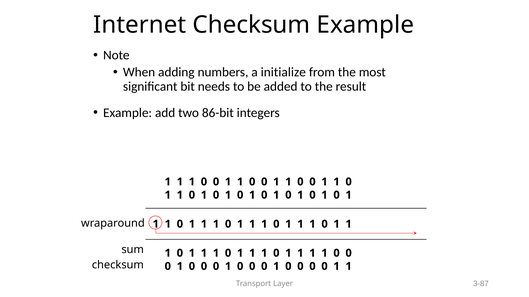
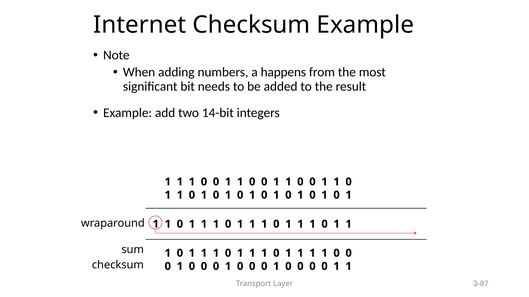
initialize: initialize -> happens (283, 72)
86-bit: 86-bit -> 14-bit (218, 113)
